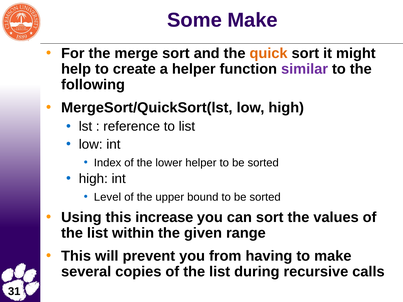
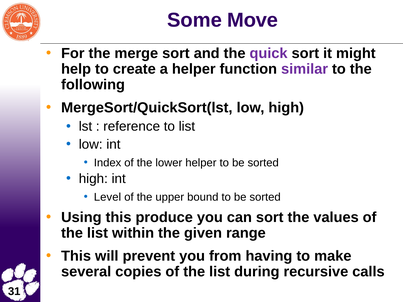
Some Make: Make -> Move (253, 20)
quick colour: orange -> purple (269, 53)
increase: increase -> produce (164, 218)
